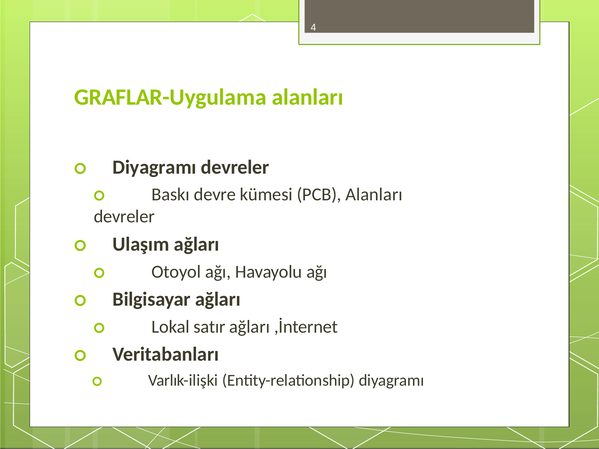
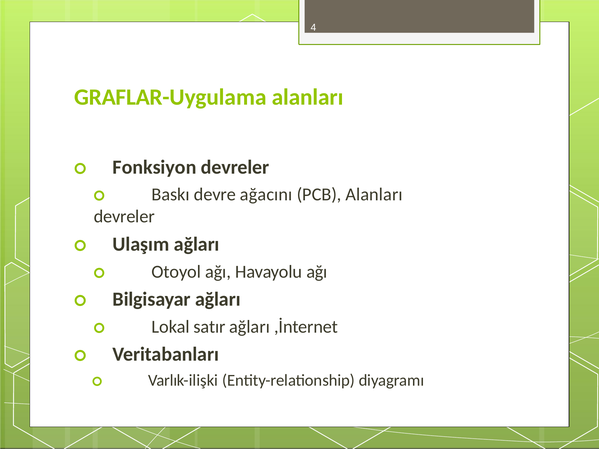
Diyagramı: Diyagramı -> Fonksiyon (155, 167)
kümesi: kümesi -> ağacını (266, 195)
